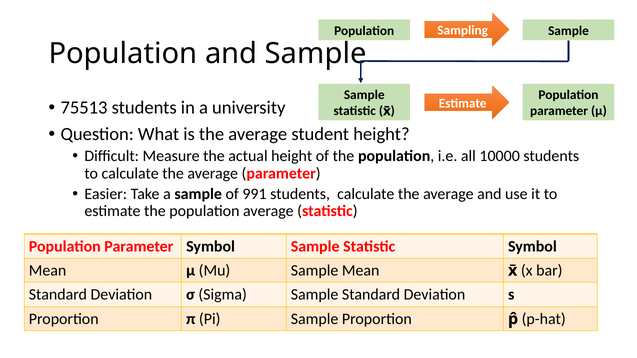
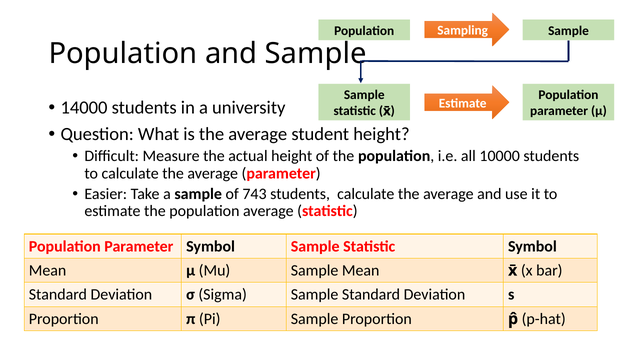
75513: 75513 -> 14000 (84, 108)
991: 991 -> 743 (255, 194)
